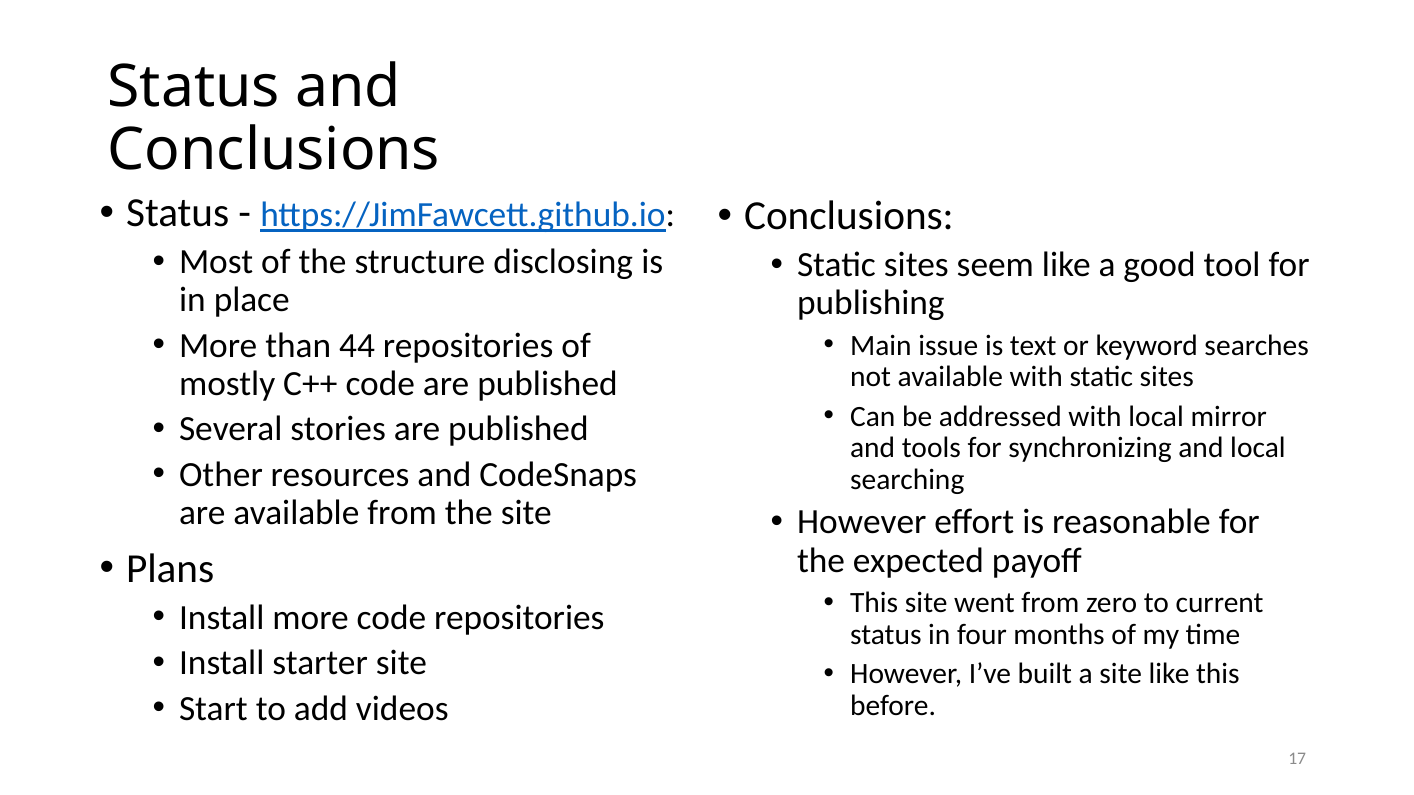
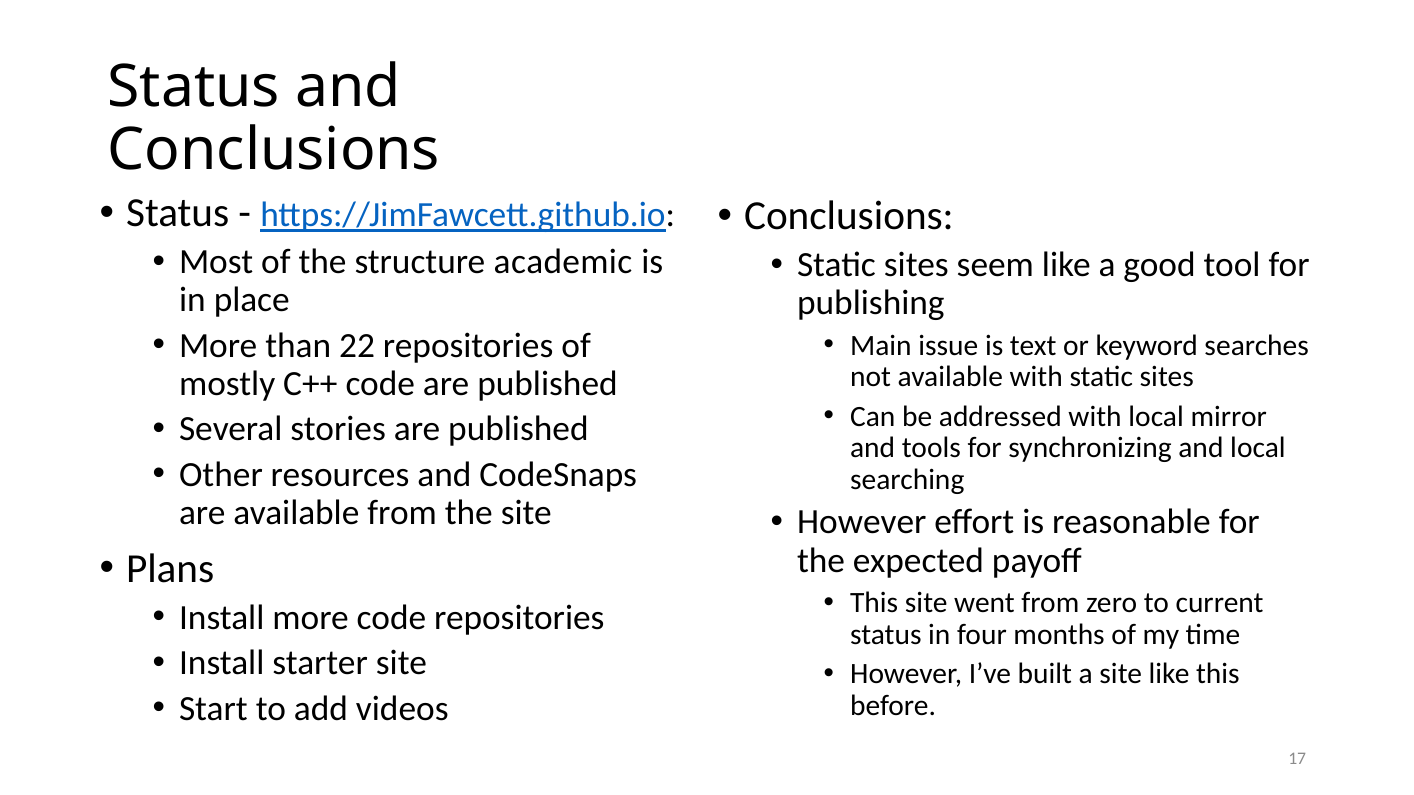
disclosing: disclosing -> academic (563, 262)
44: 44 -> 22 (357, 346)
